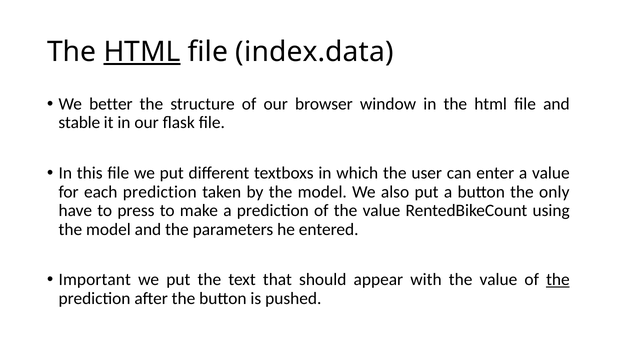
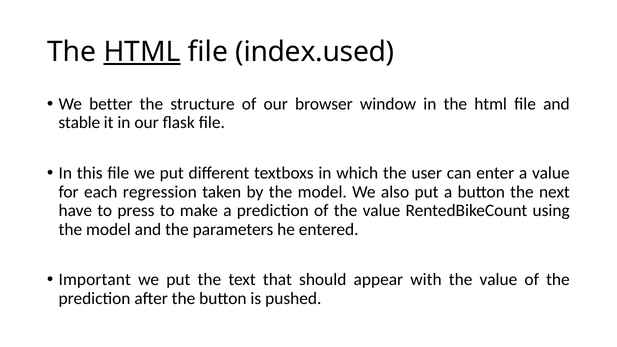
index.data: index.data -> index.used (315, 52)
each prediction: prediction -> regression (160, 192)
only: only -> next (554, 192)
the underline: present -> none (558, 280)
